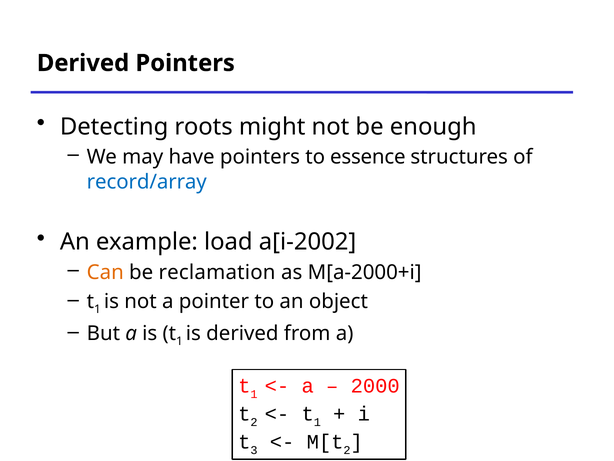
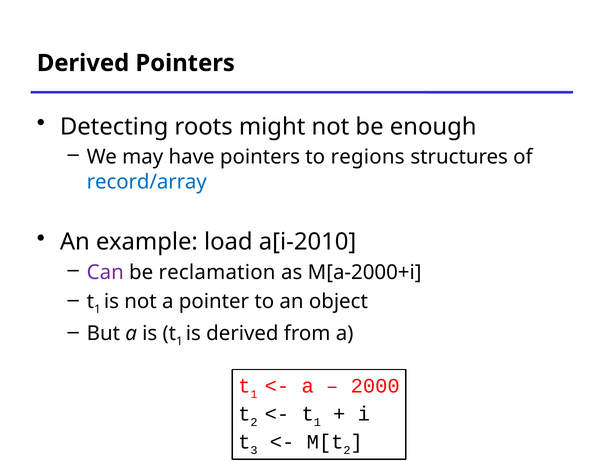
essence: essence -> regions (368, 157)
a[i-2002: a[i-2002 -> a[i-2010 (308, 242)
Can colour: orange -> purple (105, 272)
